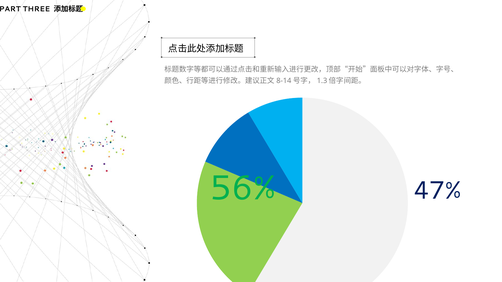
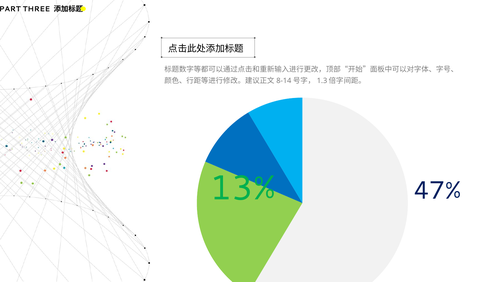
56%: 56% -> 13% (243, 188)
